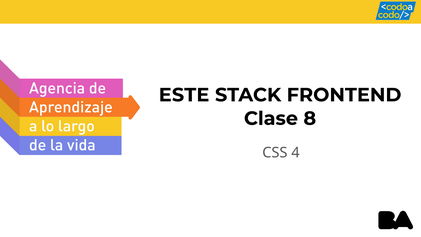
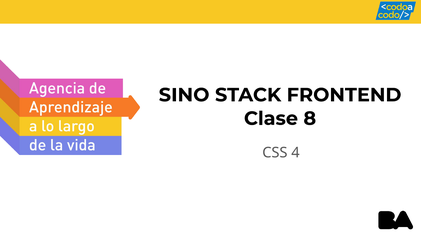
ESTE: ESTE -> SINO (184, 95)
